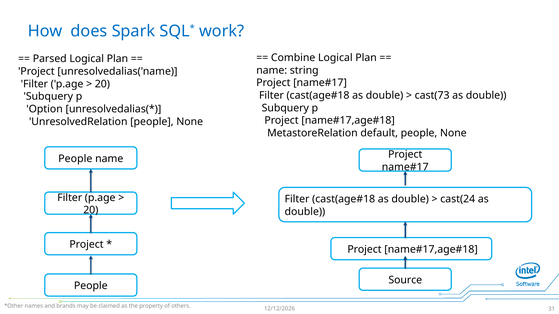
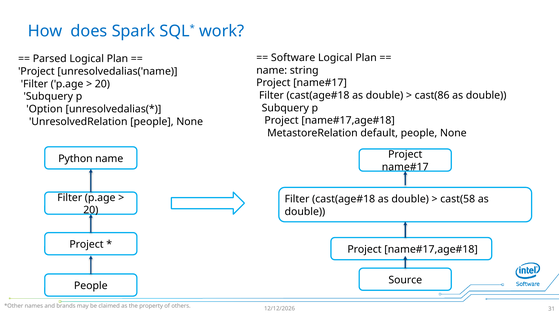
Combine: Combine -> Software (293, 58)
cast(73: cast(73 -> cast(86 (432, 95)
People: People -> Python (75, 159)
cast(24: cast(24 -> cast(58 (458, 199)
